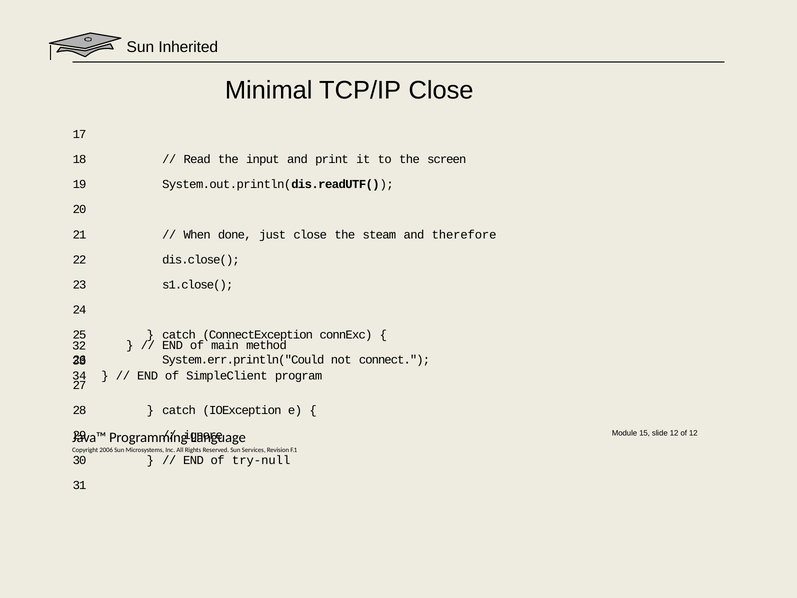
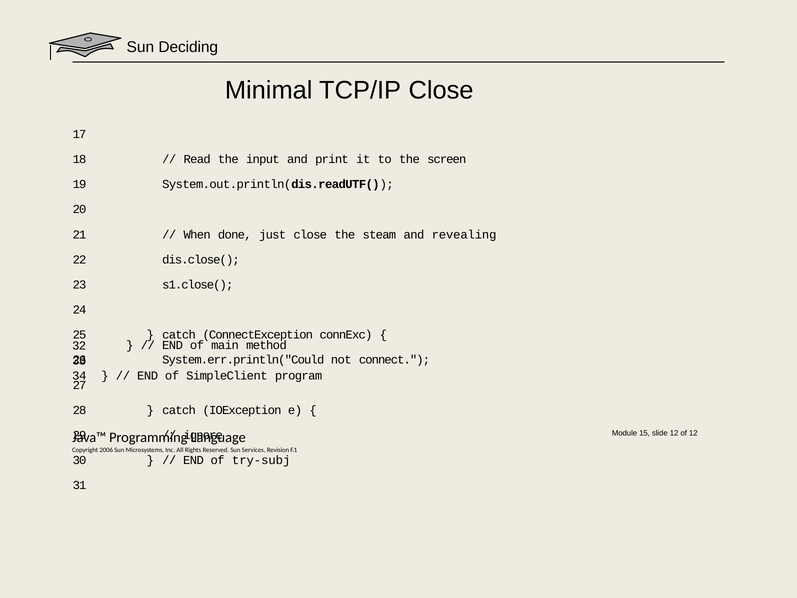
Inherited: Inherited -> Deciding (188, 47)
therefore: therefore -> revealing (464, 234)
try-null: try-null -> try-subj (261, 460)
